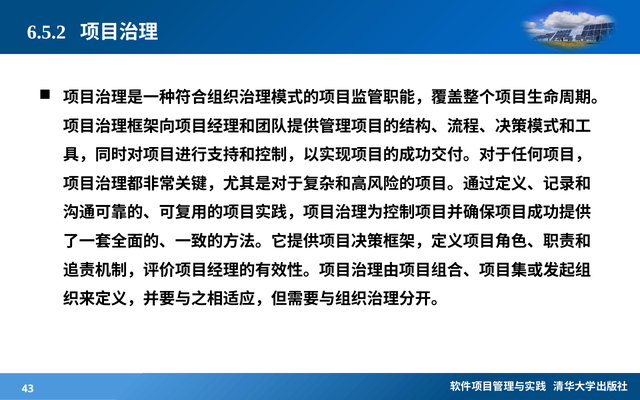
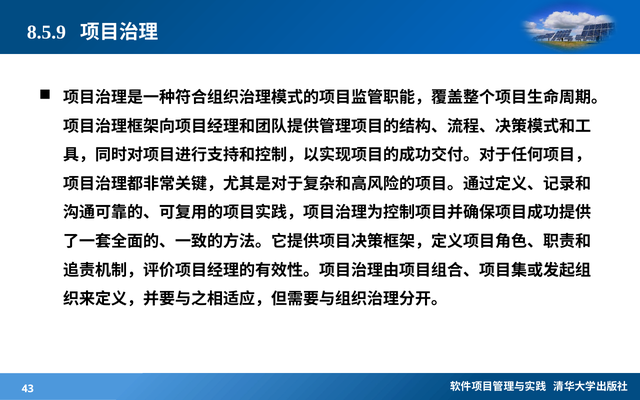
6.5.2: 6.5.2 -> 8.5.9 (46, 33)
